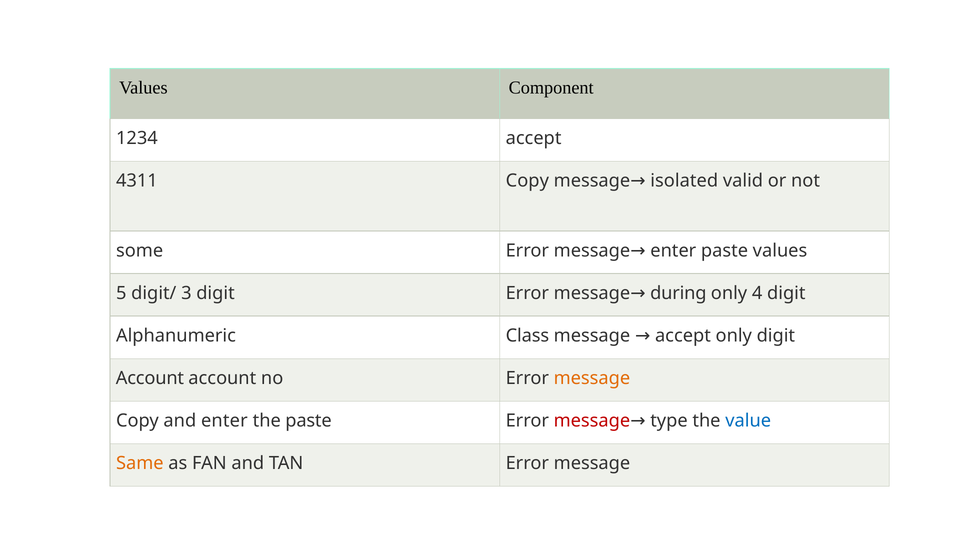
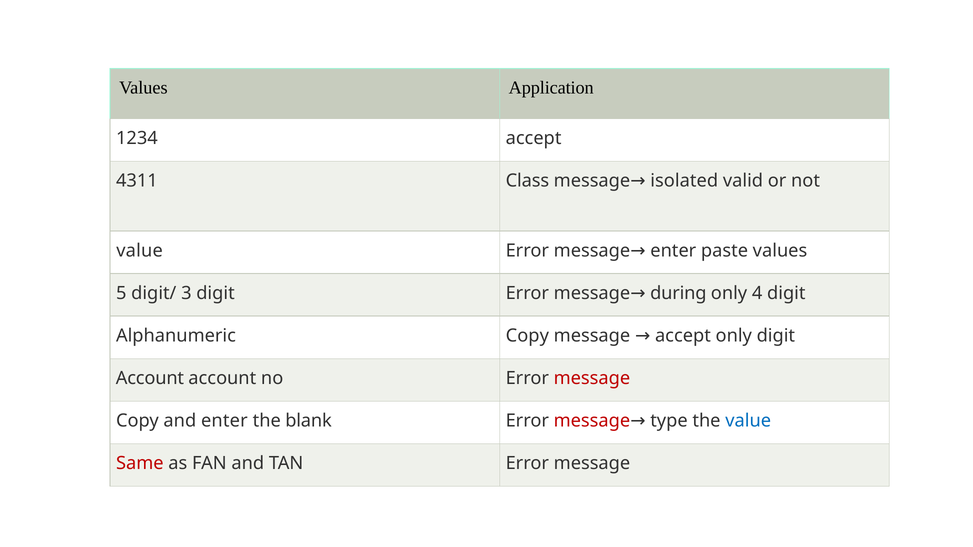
Component: Component -> Application (551, 88)
4311 Copy: Copy -> Class (527, 181)
some: some -> value (140, 251)
Alphanumeric Class: Class -> Copy (527, 336)
message colour: orange -> red (592, 378)
the paste: paste -> blank (309, 421)
Same colour: orange -> red (140, 463)
